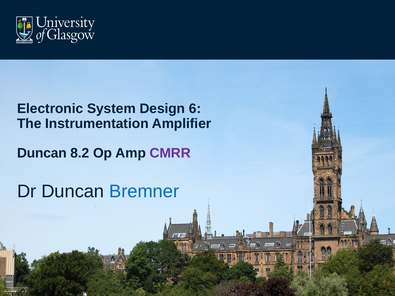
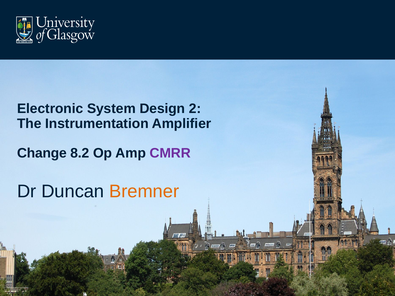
6: 6 -> 2 (195, 109)
Duncan: Duncan -> Change (42, 153)
Bremner colour: blue -> orange (144, 191)
